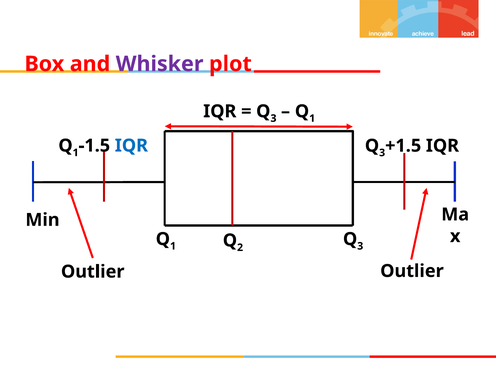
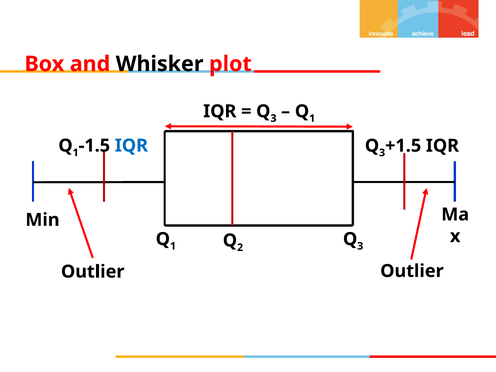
Whisker colour: purple -> black (160, 64)
